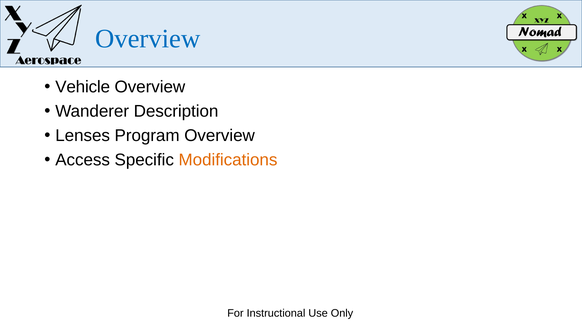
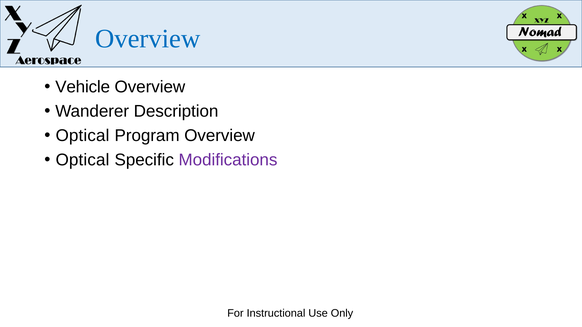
Lenses: Lenses -> Optical (83, 136)
Access: Access -> Optical (83, 160)
Modifications colour: orange -> purple (228, 160)
